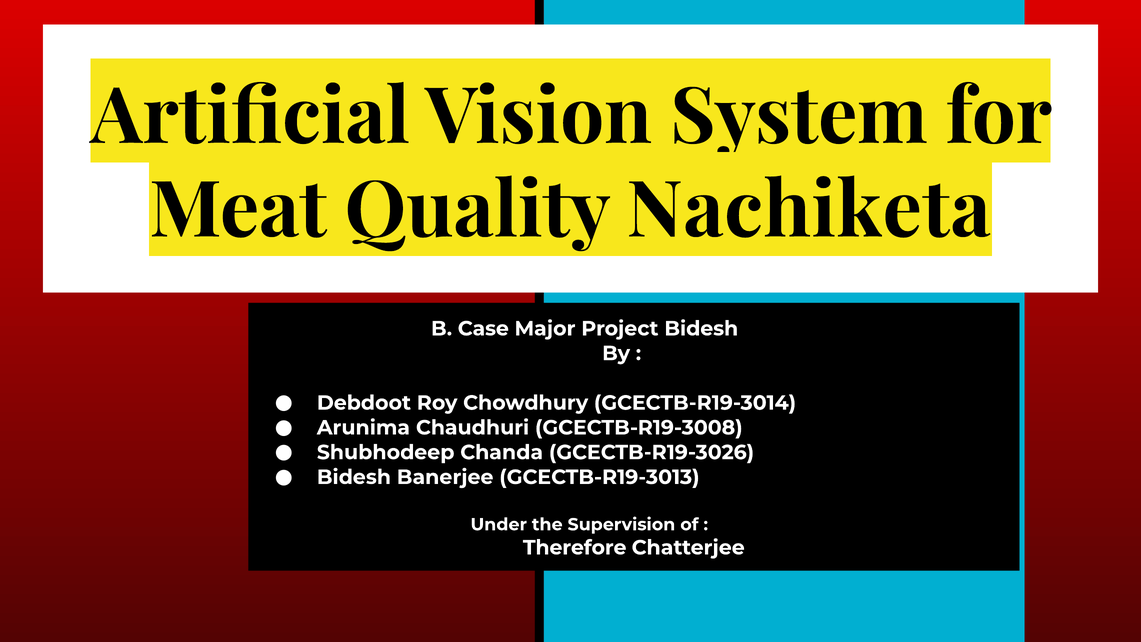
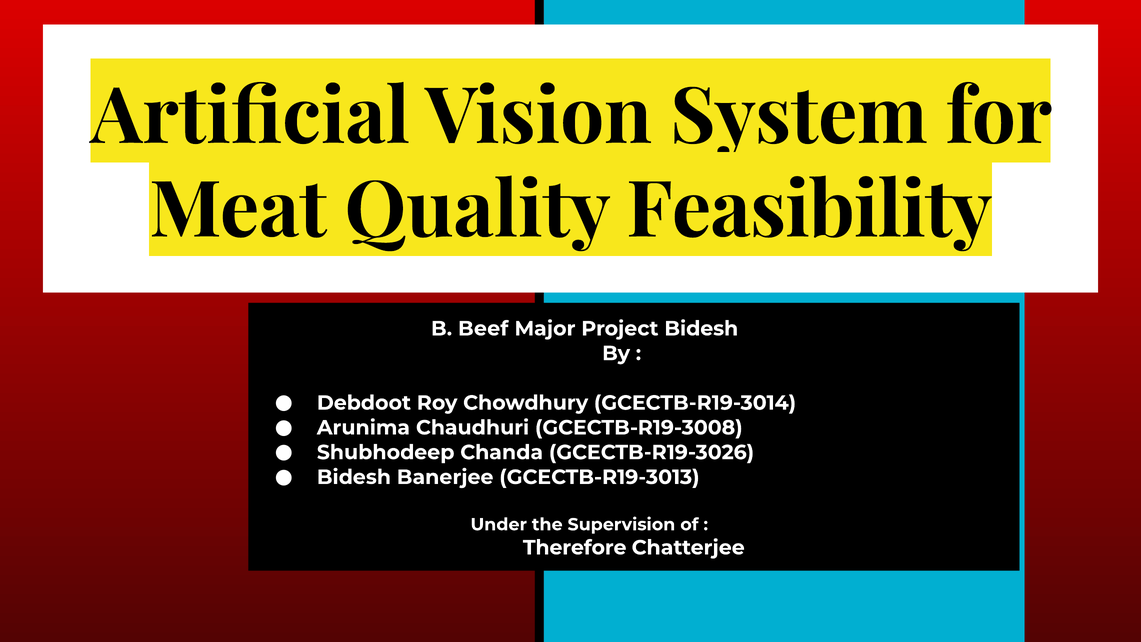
Nachiketa: Nachiketa -> Feasibility (809, 211)
Case: Case -> Beef (483, 329)
